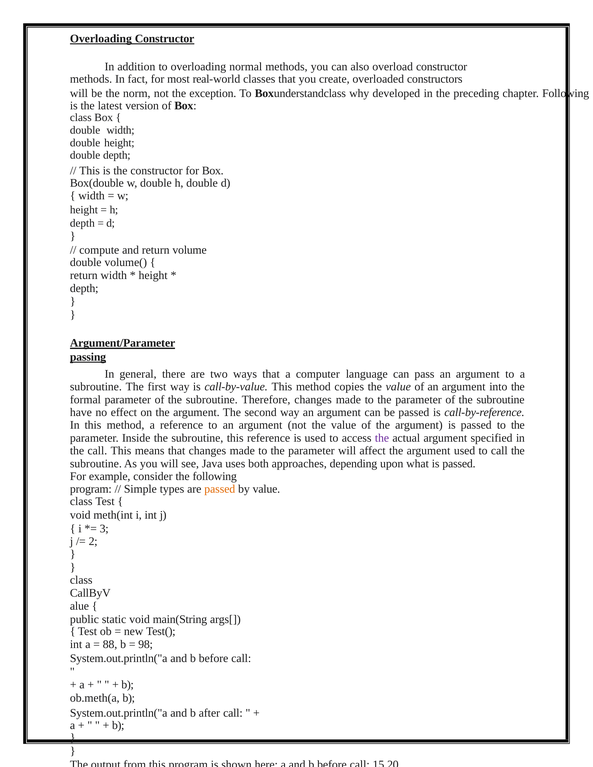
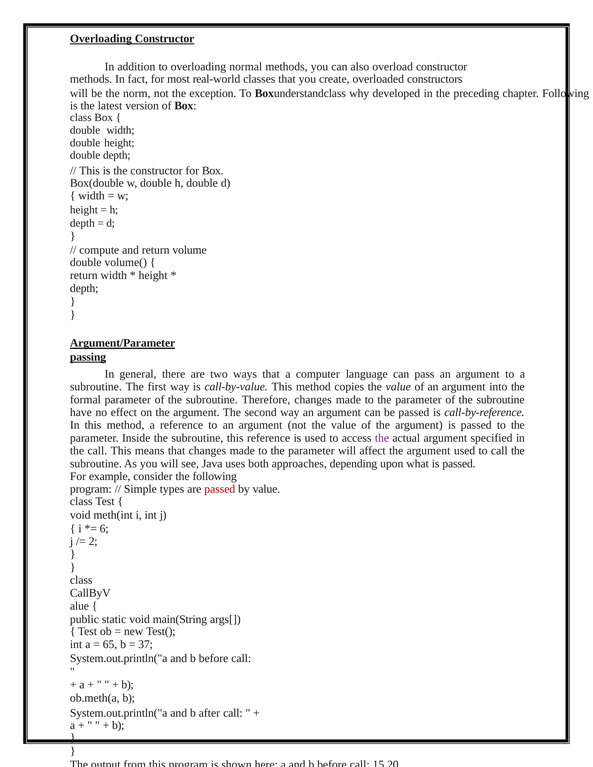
passed colour: orange -> red (220, 489)
3: 3 -> 6 (104, 529)
88: 88 -> 65 (110, 645)
98: 98 -> 37 (146, 645)
